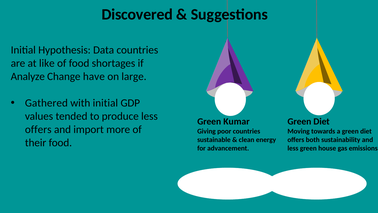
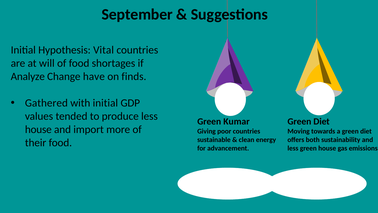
Discovered: Discovered -> September (137, 14)
Data: Data -> Vital (104, 50)
like: like -> will (47, 63)
large: large -> finds (134, 76)
offers: offers -> house (38, 129)
